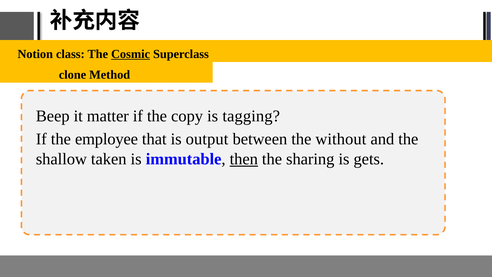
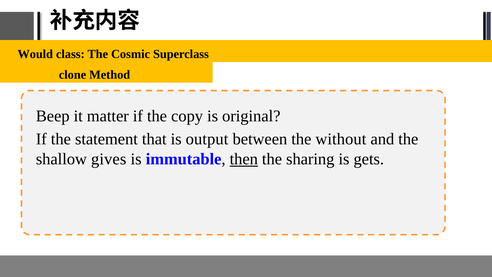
Notion: Notion -> Would (35, 54)
Cosmic underline: present -> none (131, 54)
tagging: tagging -> original (251, 116)
employee: employee -> statement (106, 139)
taken: taken -> gives (109, 159)
